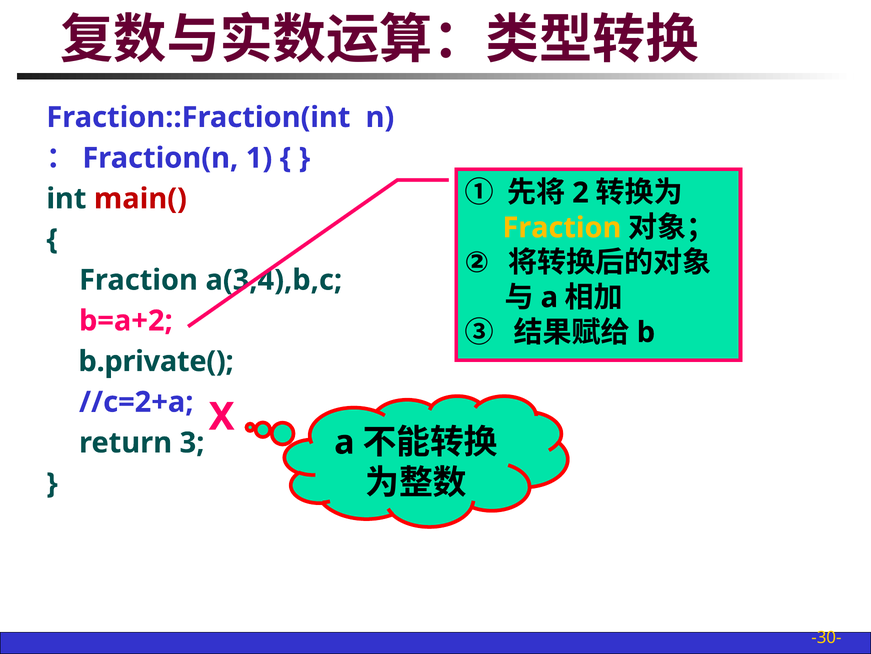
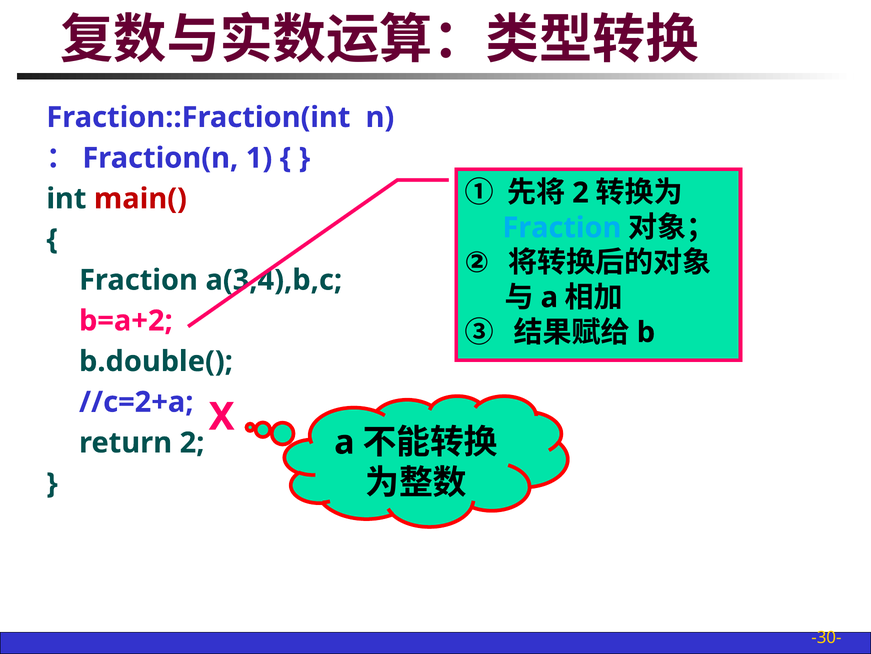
Fraction colour: yellow -> light blue (562, 228)
b.private(: b.private( -> b.double( (156, 361)
return 3: 3 -> 2 (192, 442)
